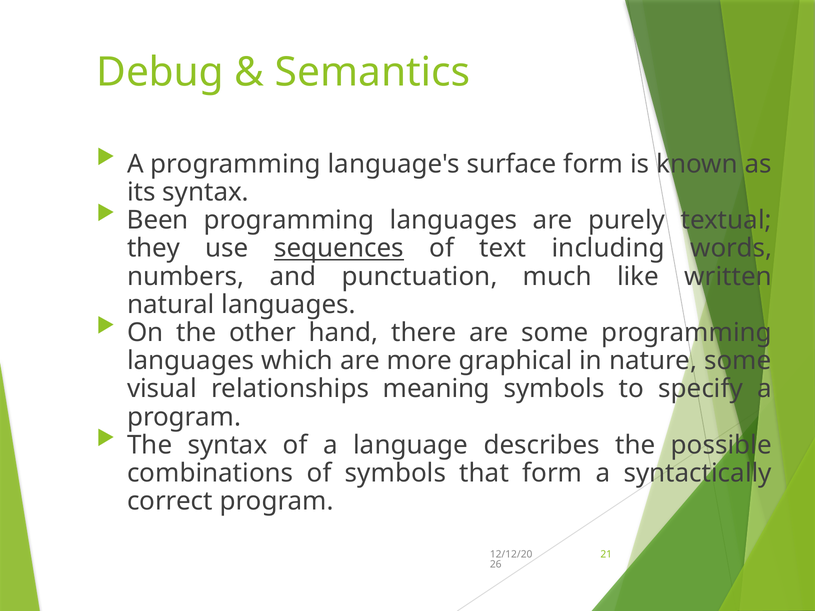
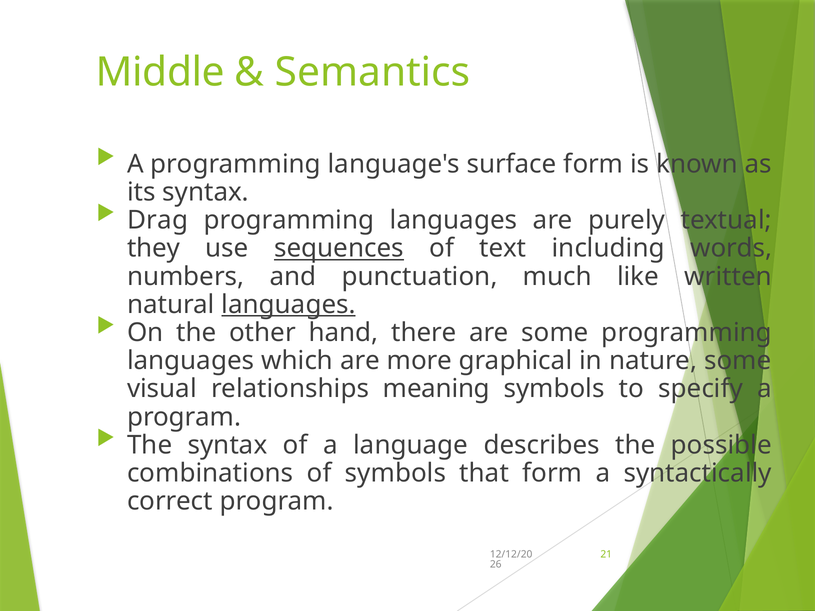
Debug: Debug -> Middle (160, 72)
Been: Been -> Drag (158, 220)
languages underline: none -> present (289, 305)
